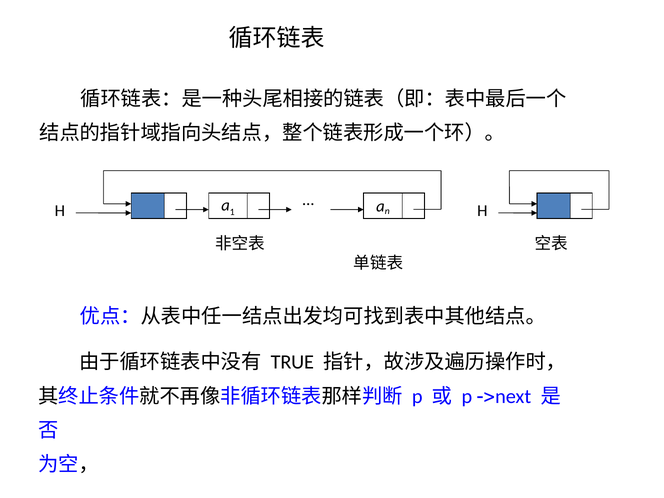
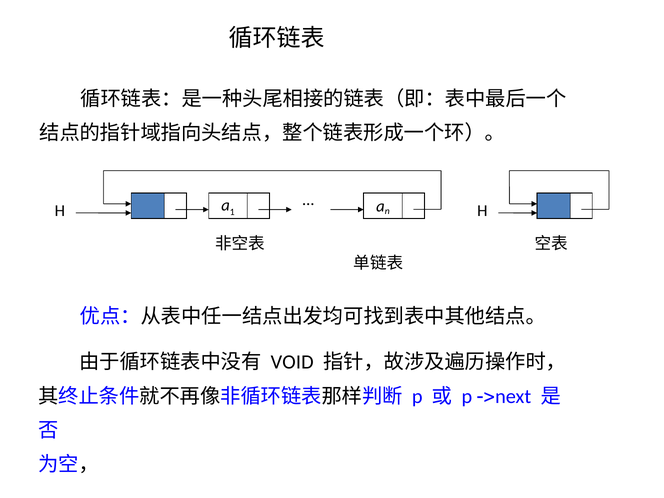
TRUE: TRUE -> VOID (292, 362)
